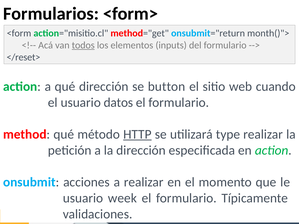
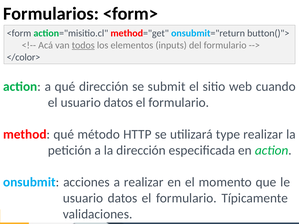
month()">: month()"> -> button()"> (268, 33)
</reset>: </reset> -> </color> (23, 57)
button: button -> submit (167, 87)
HTTP underline: present -> none (137, 135)
week: week -> datos (123, 198)
